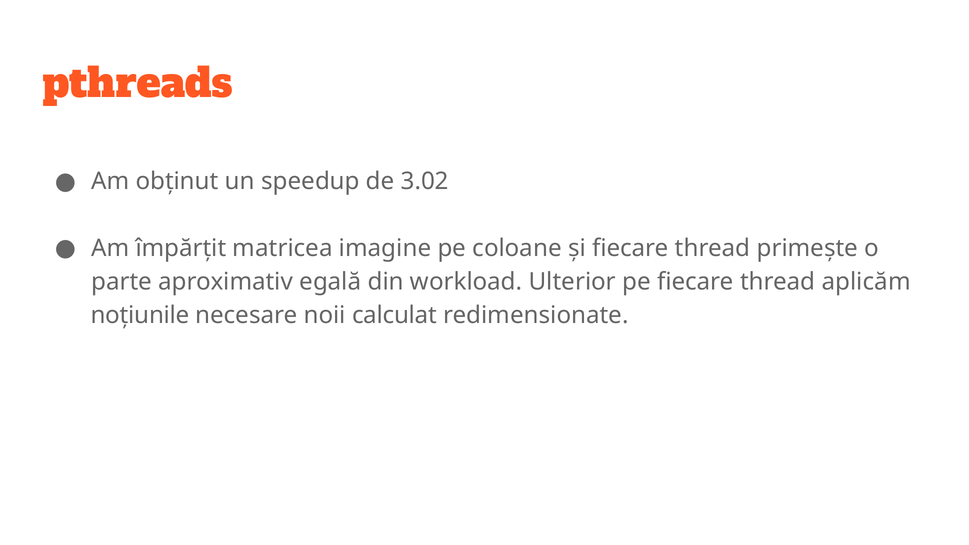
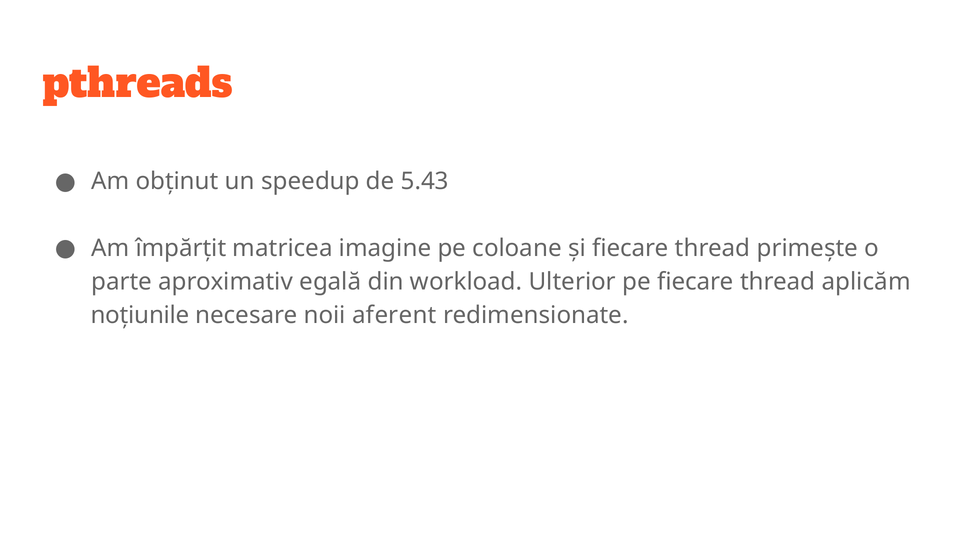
3.02: 3.02 -> 5.43 (425, 181)
calculat: calculat -> aferent (394, 315)
